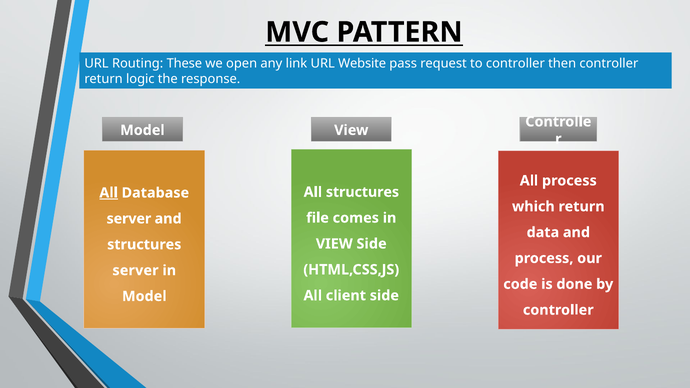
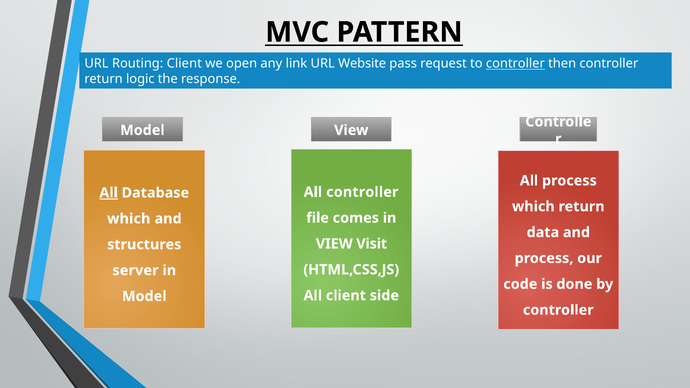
Routing These: These -> Client (184, 64)
controller underline: none -> present (515, 64)
All structures: structures -> controller (362, 192)
server: server -> which (129, 219)
VIEW Side: Side -> Visit (372, 244)
